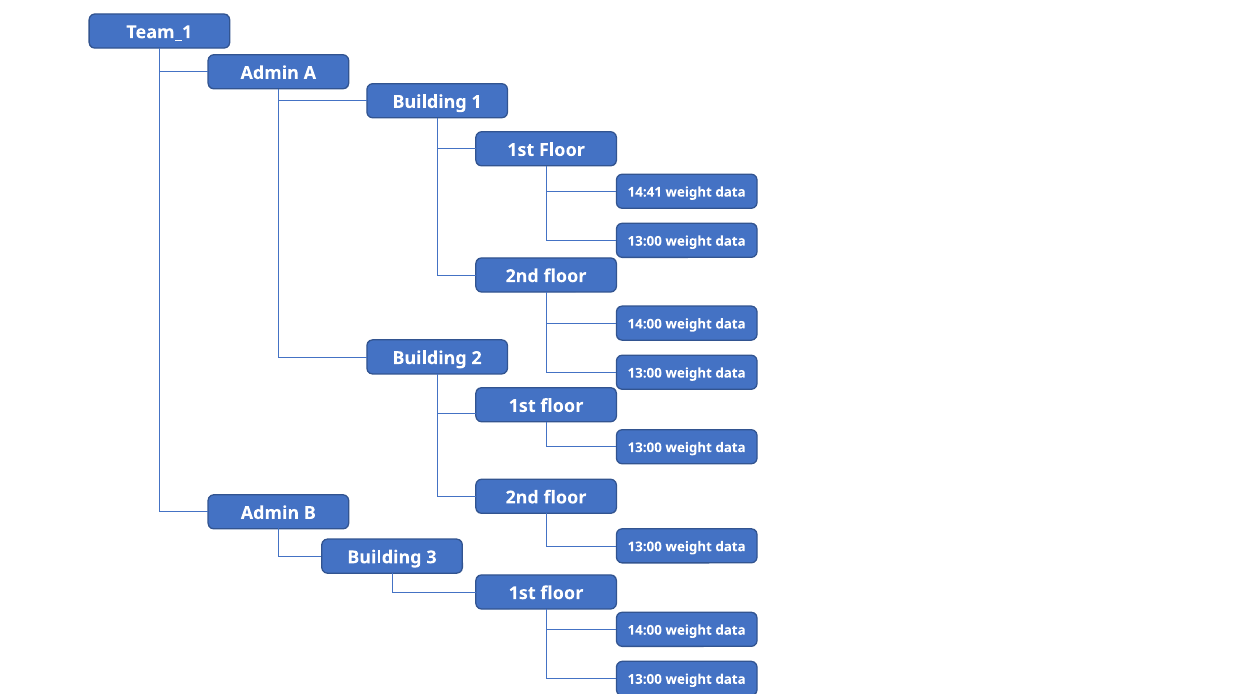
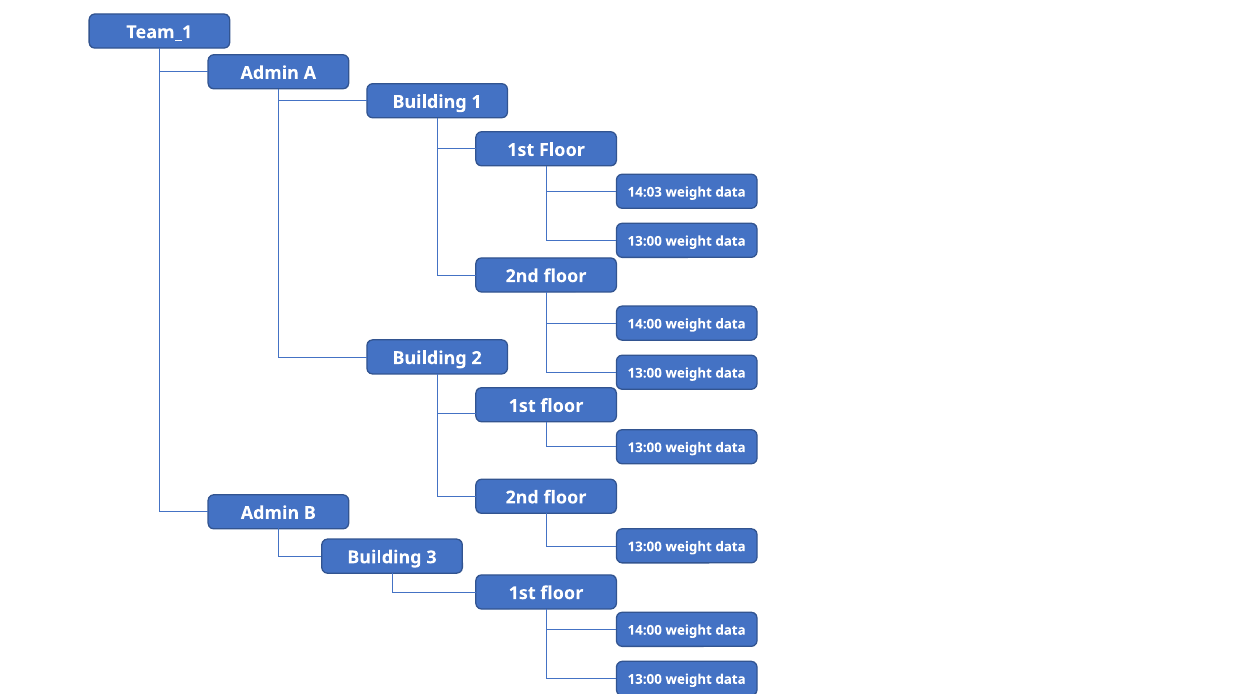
14:41: 14:41 -> 14:03 (645, 192)
